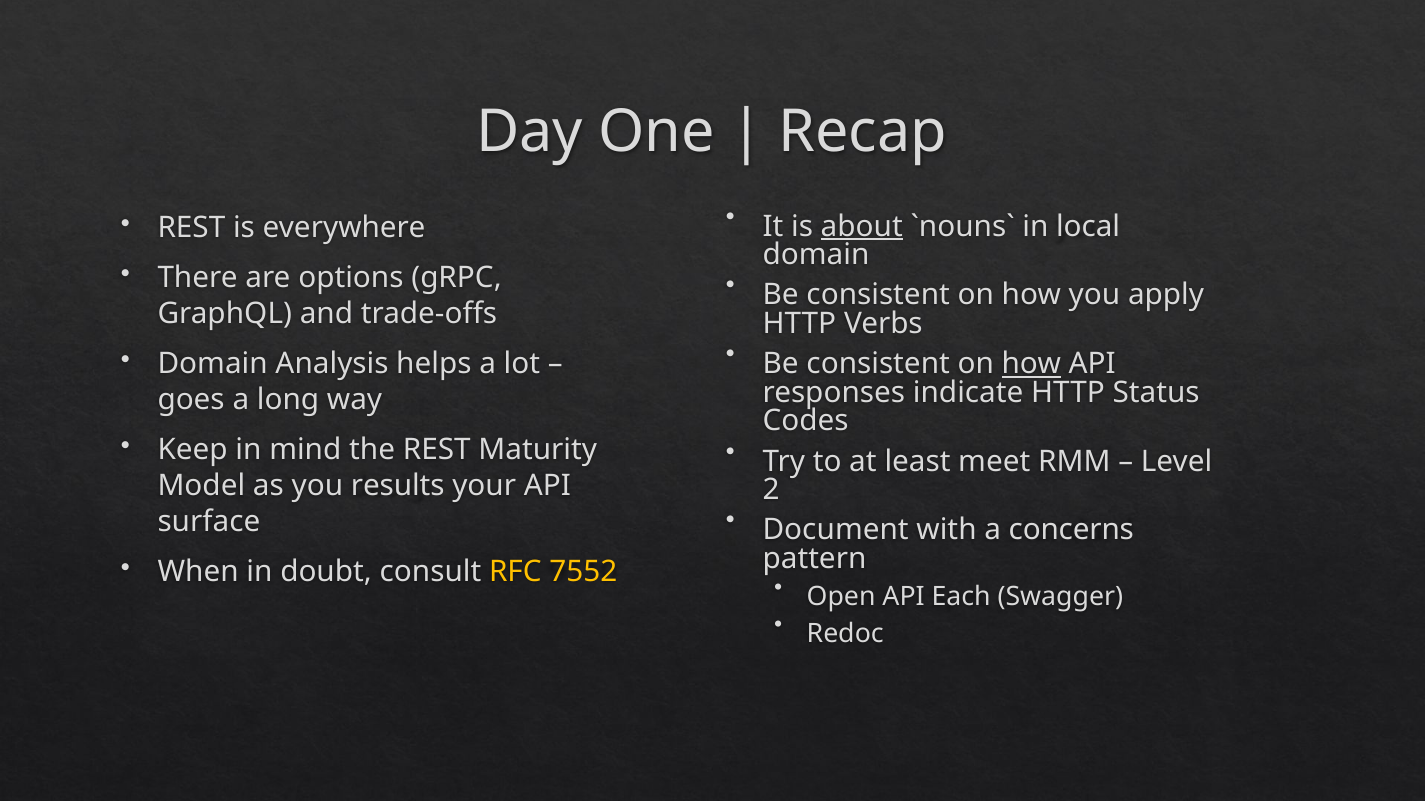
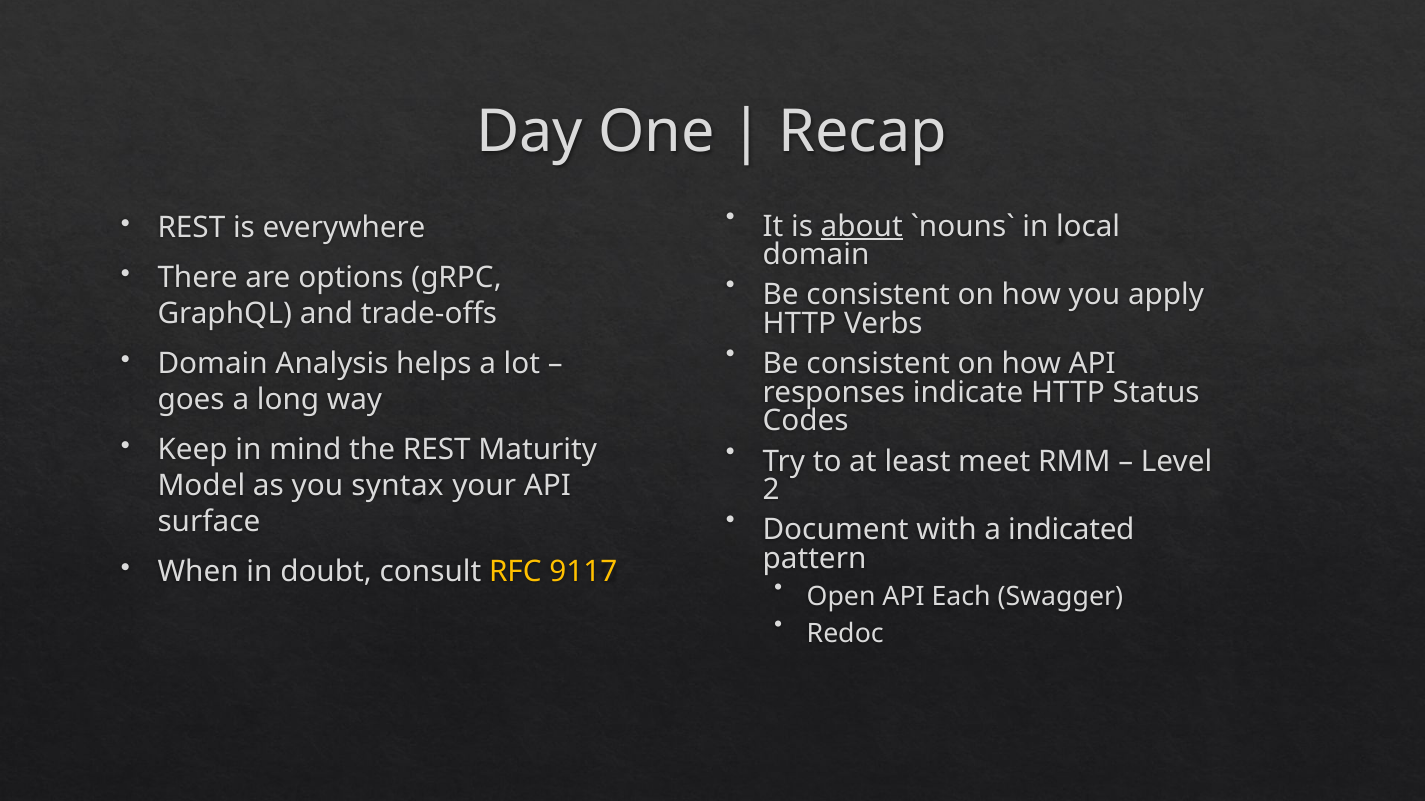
how underline: present -> none (1031, 364)
results: results -> syntax (398, 486)
concerns: concerns -> indicated (1071, 531)
7552: 7552 -> 9117 (583, 572)
